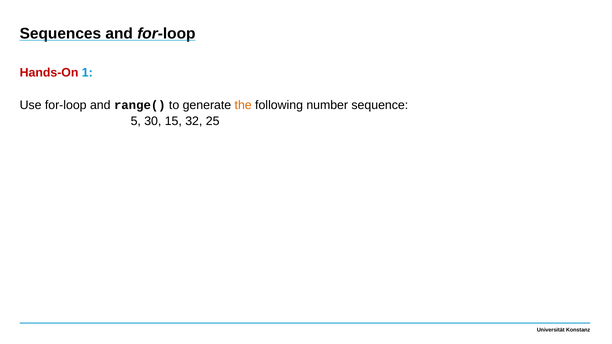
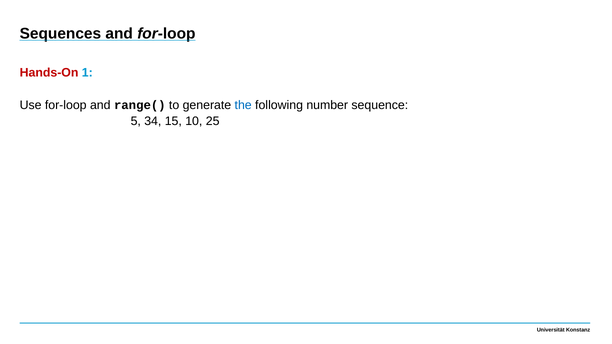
the colour: orange -> blue (243, 105)
30: 30 -> 34 (153, 122)
32: 32 -> 10 (194, 122)
